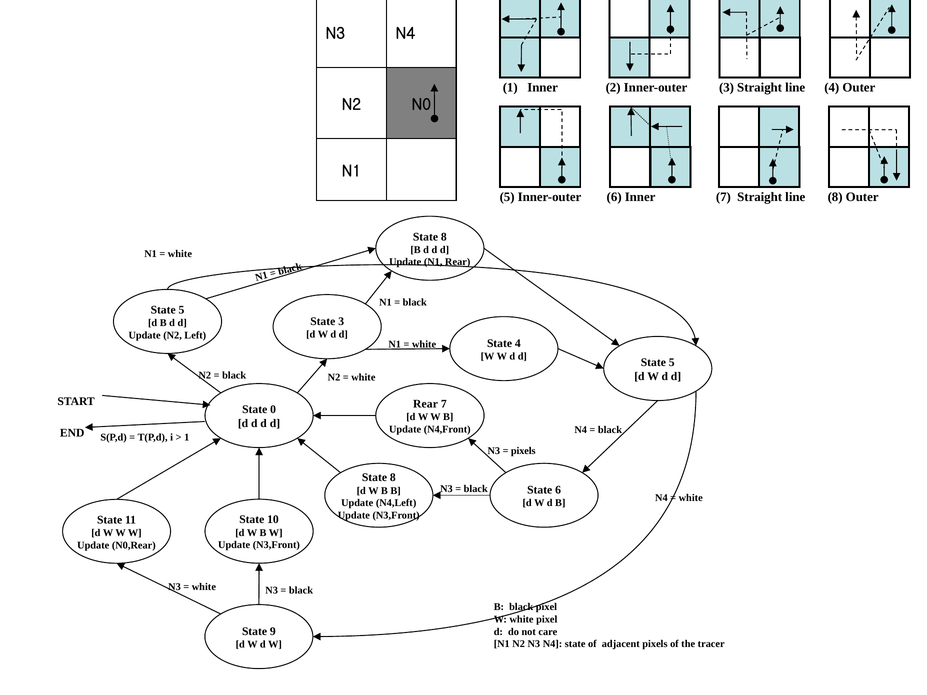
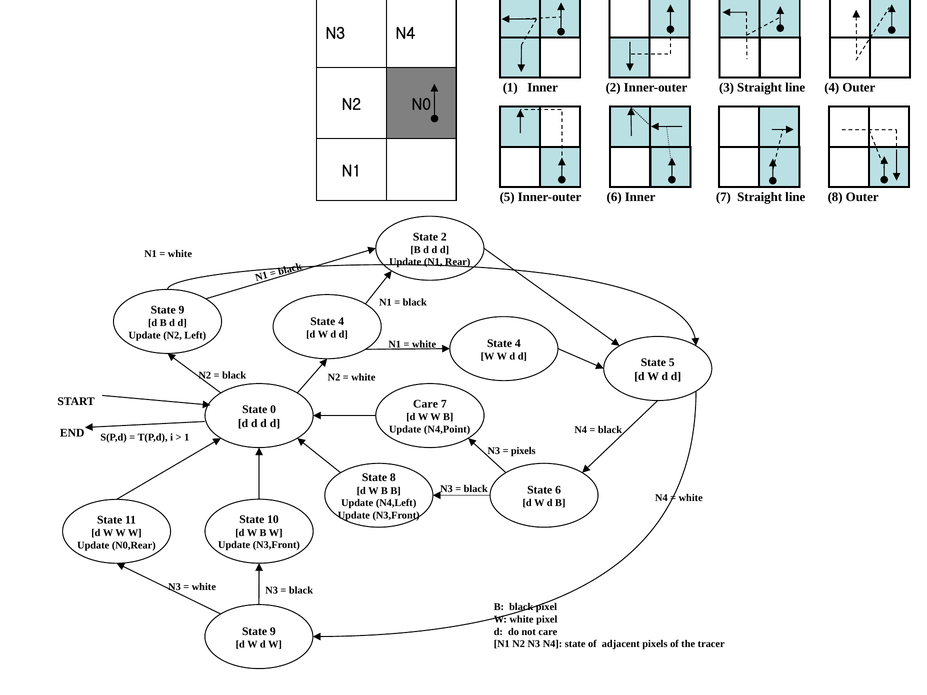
8: 8 -> 2 (444, 237)
5: 5 -> 9 (182, 310)
3: 3 -> 4 (341, 321)
Rear: Rear -> Care (426, 404)
N4,Front: N4,Front -> N4,Point (447, 430)
